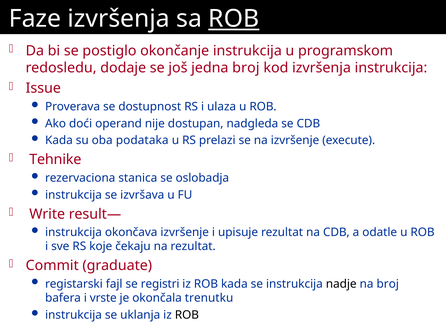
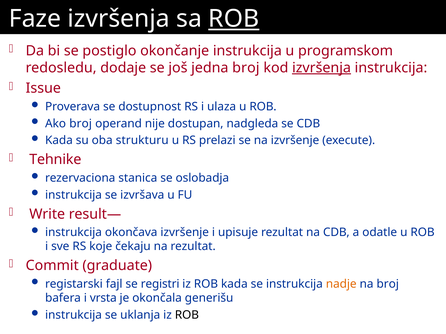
izvršenja underline: none -> present (322, 68)
Ako doći: doći -> broj (81, 124)
podataka: podataka -> strukturu (142, 141)
nadje colour: black -> orange (341, 284)
vrste: vrste -> vrsta (103, 298)
trenutku: trenutku -> generišu (209, 298)
